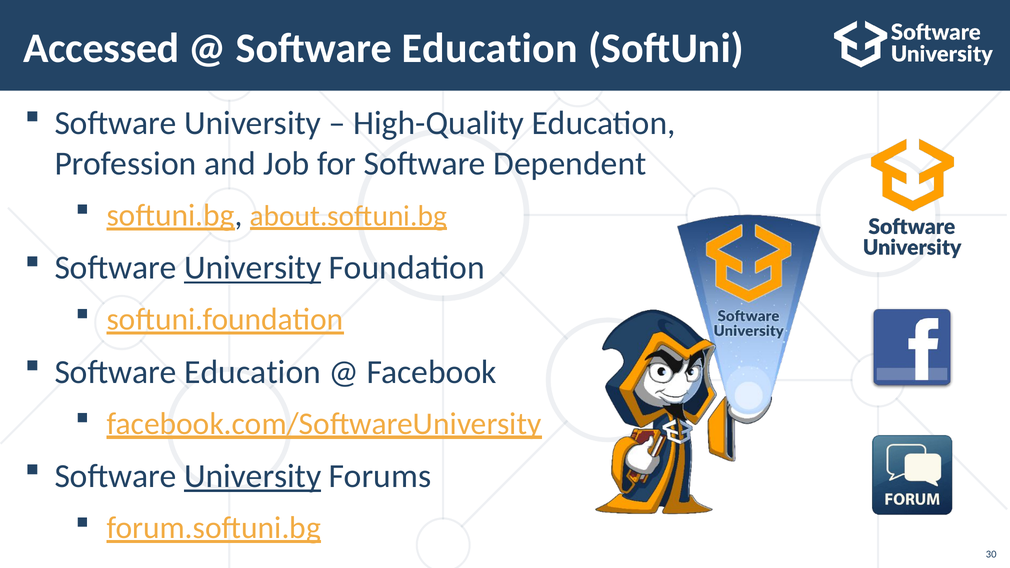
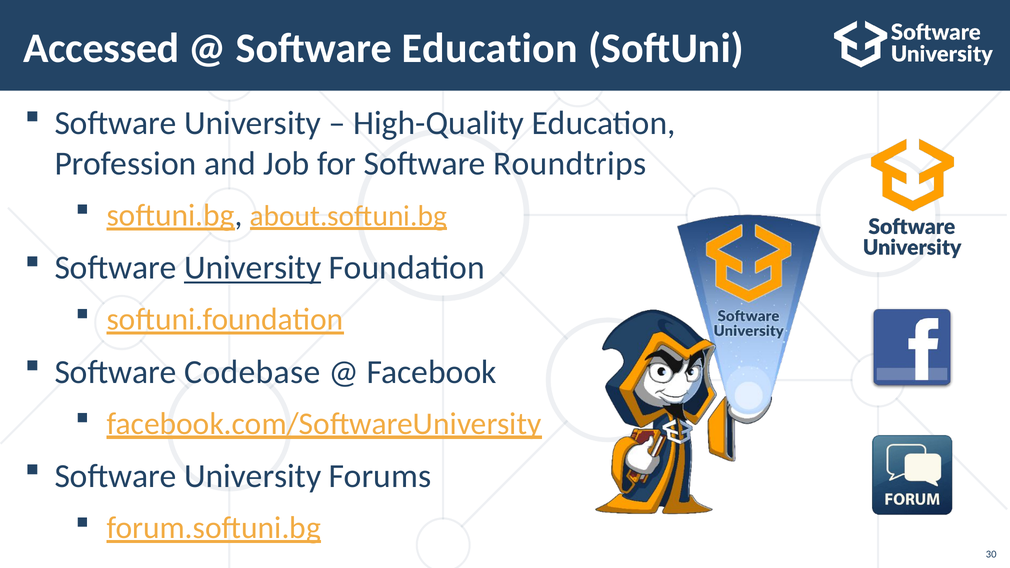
Dependent: Dependent -> Roundtrips (570, 164)
Education: Education -> Codebase (252, 372)
University underline: present -> none (253, 476)
